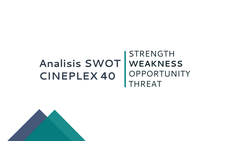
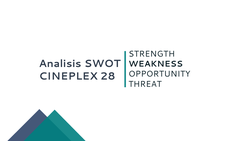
40: 40 -> 28 (108, 76)
